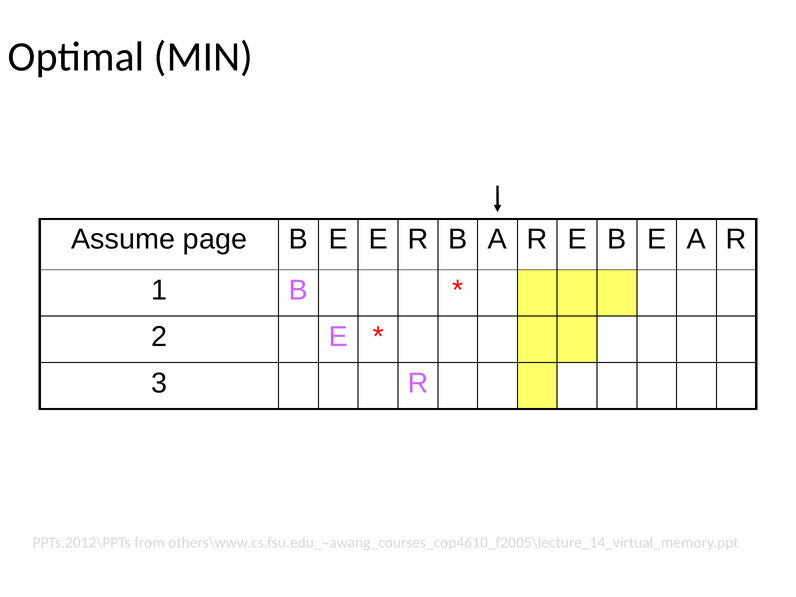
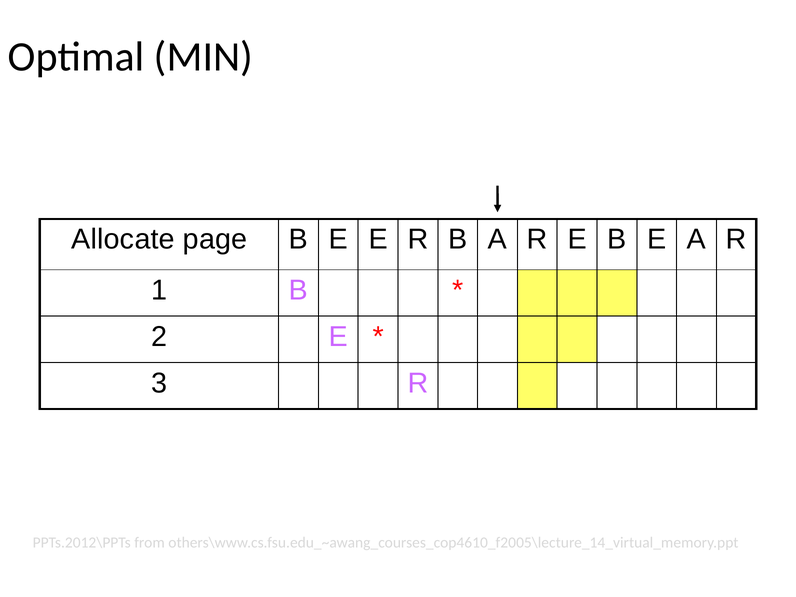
Assume: Assume -> Allocate (123, 239)
